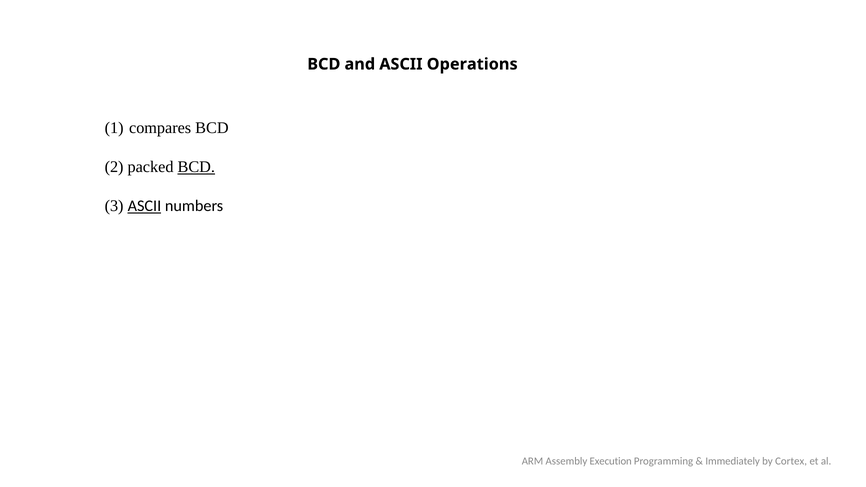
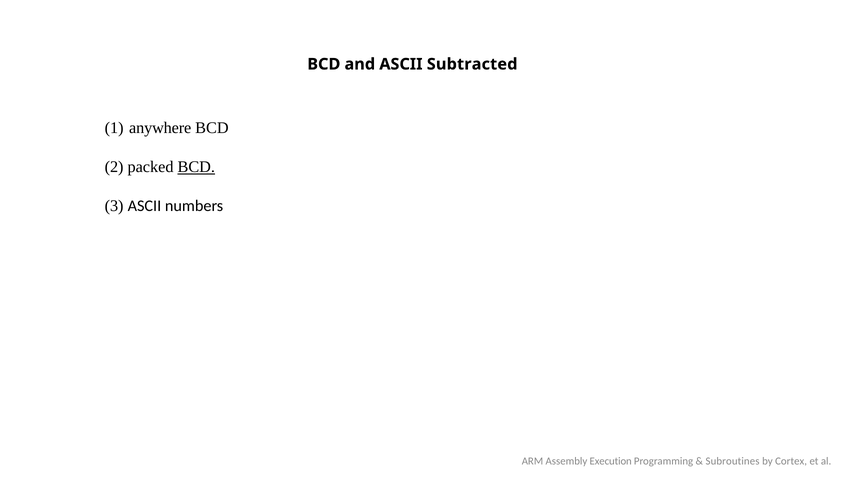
Operations: Operations -> Subtracted (472, 64)
compares: compares -> anywhere (160, 128)
ASCII underline: present -> none (144, 206)
Immediately: Immediately -> Subroutines (733, 461)
